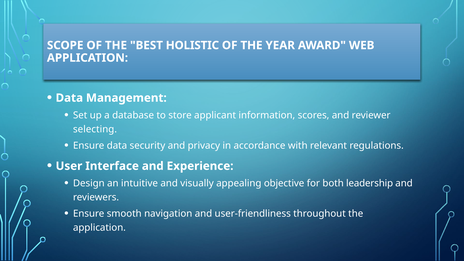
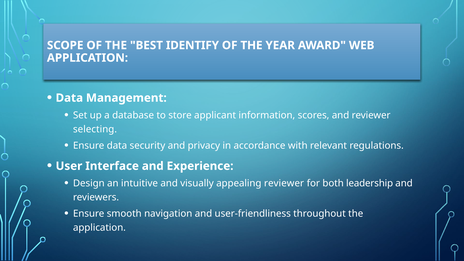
HOLISTIC: HOLISTIC -> IDENTIFY (192, 45)
appealing objective: objective -> reviewer (284, 183)
